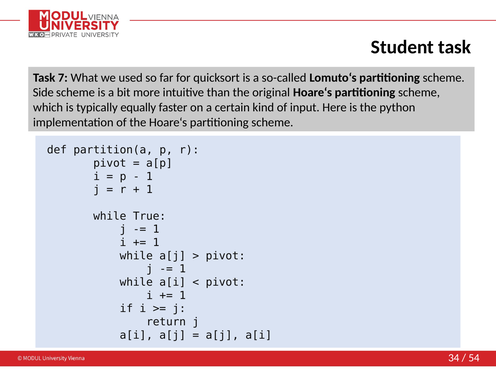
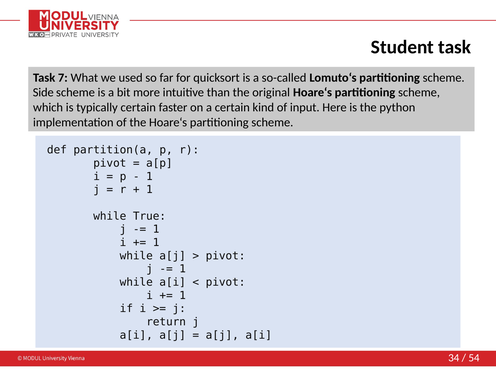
typically equally: equally -> certain (138, 107)
